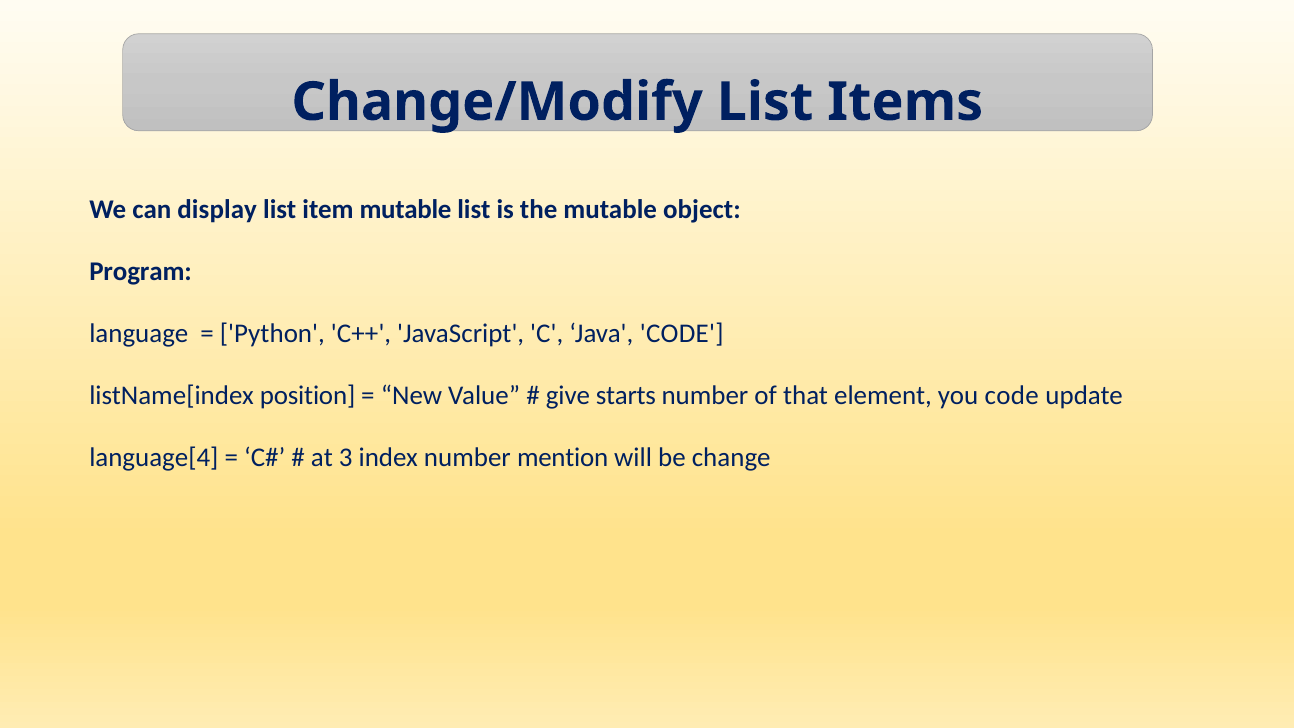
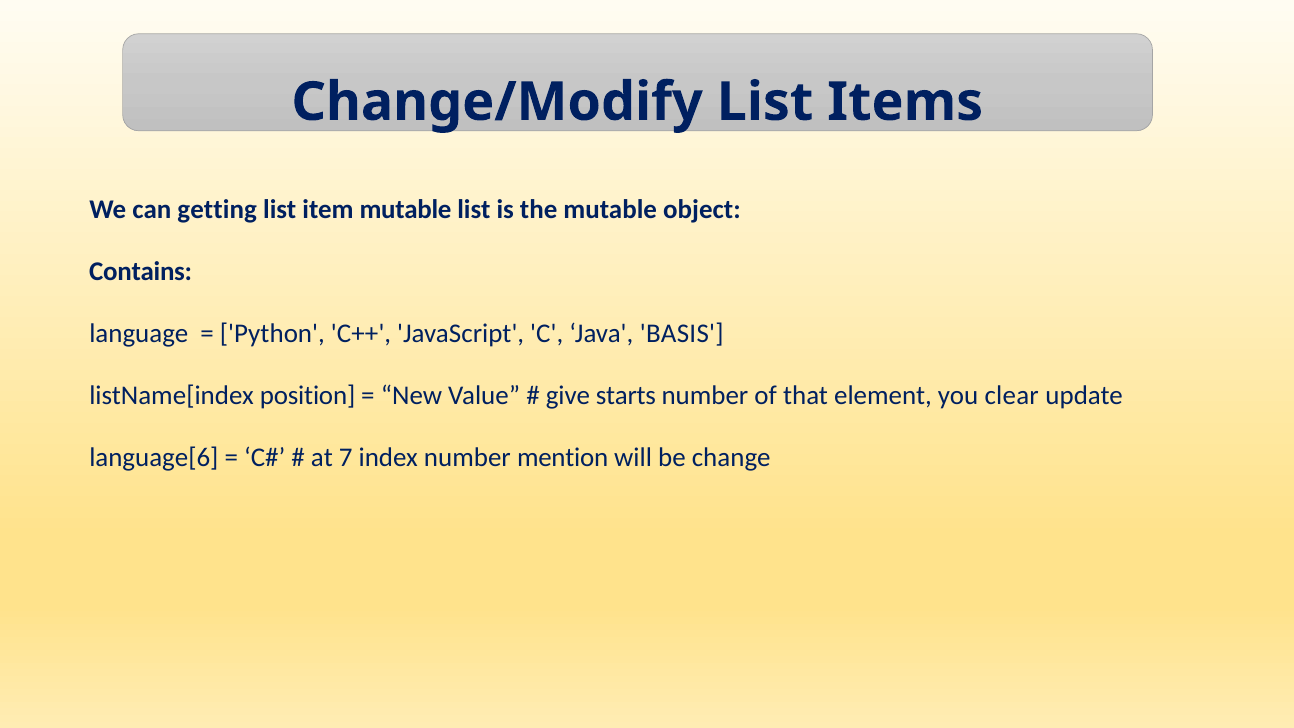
display: display -> getting (217, 209)
Program: Program -> Contains (141, 271)
Java CODE: CODE -> BASIS (682, 334)
you code: code -> clear (1012, 396)
language[4: language[4 -> language[6 (154, 458)
3: 3 -> 7 (346, 458)
